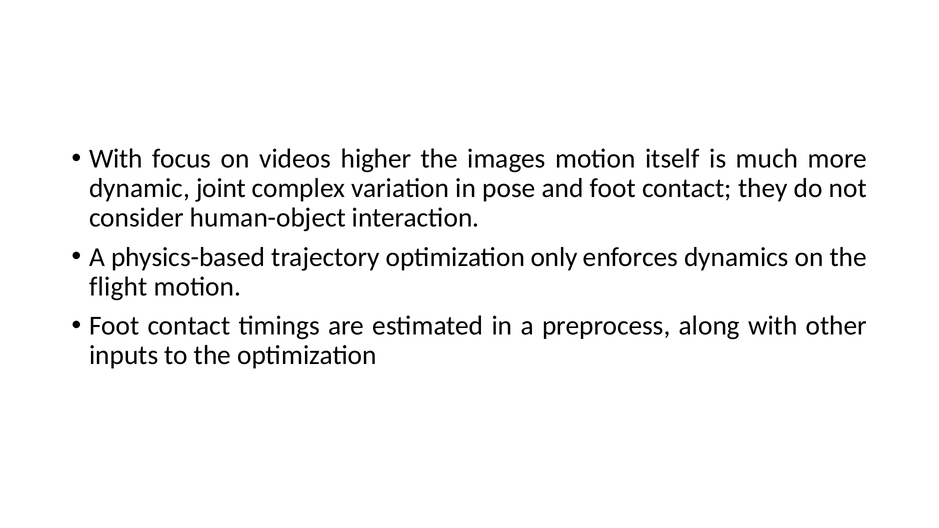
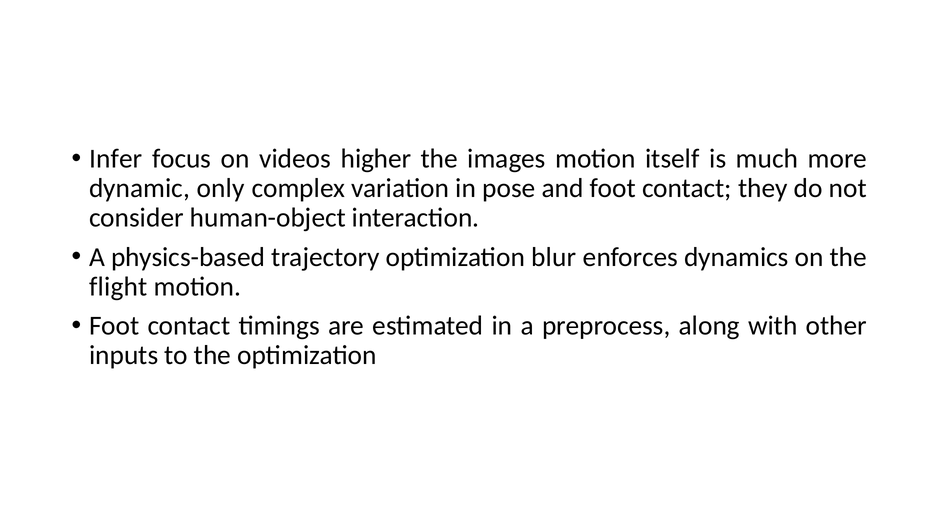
With: With -> Infer (116, 159)
joint: joint -> only (221, 188)
only: only -> blur (554, 257)
